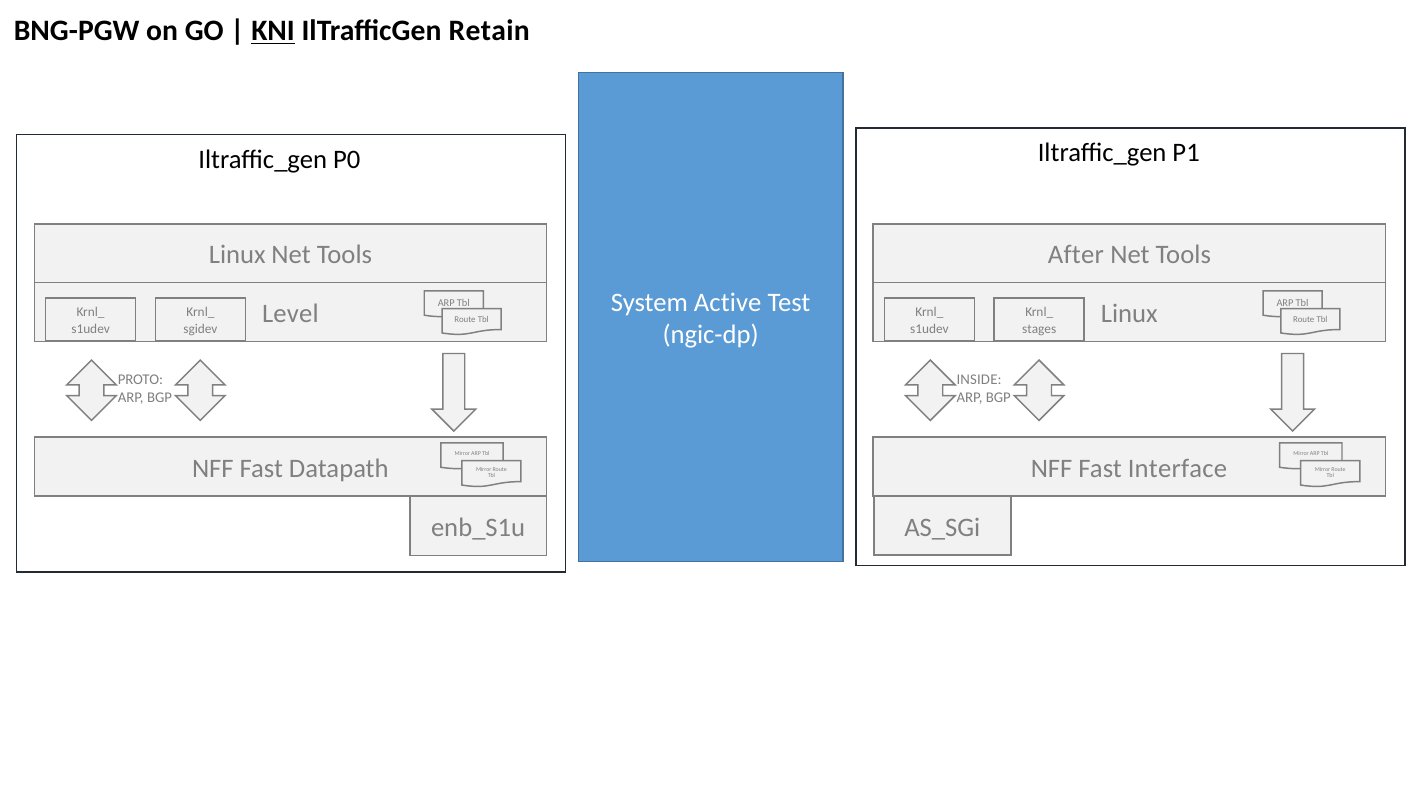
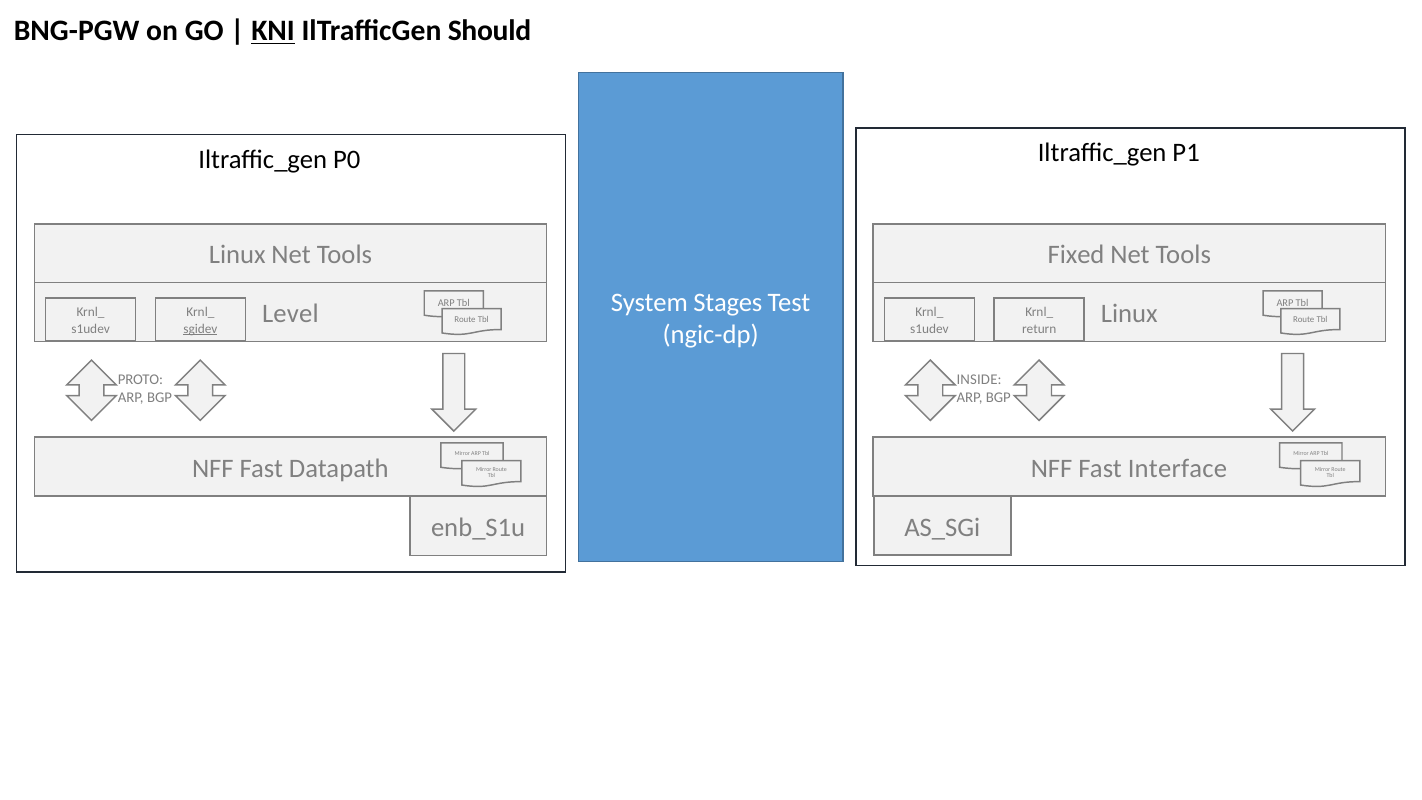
Retain: Retain -> Should (489, 31)
After: After -> Fixed (1076, 255)
Active: Active -> Stages (728, 303)
sgidev underline: none -> present (200, 329)
stages: stages -> return (1039, 329)
